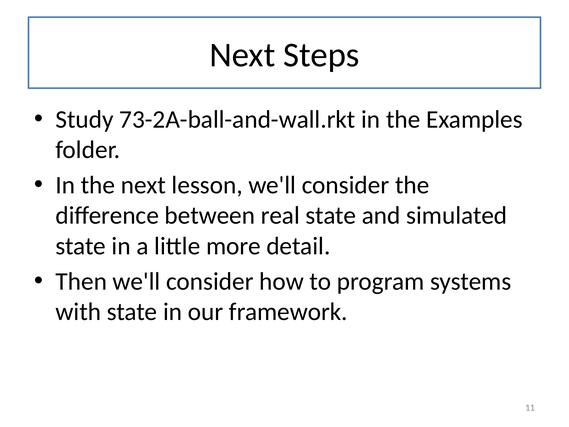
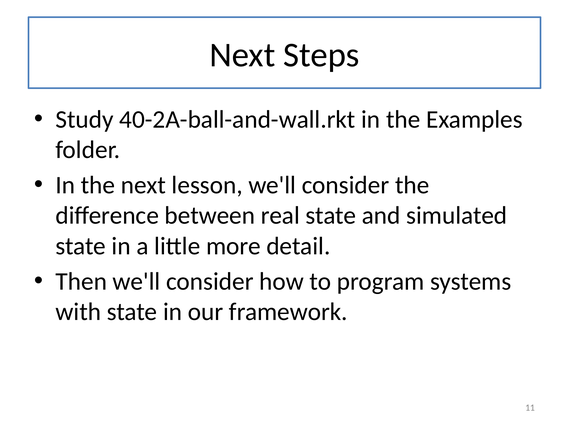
73-2A-ball-and-wall.rkt: 73-2A-ball-and-wall.rkt -> 40-2A-ball-and-wall.rkt (237, 119)
